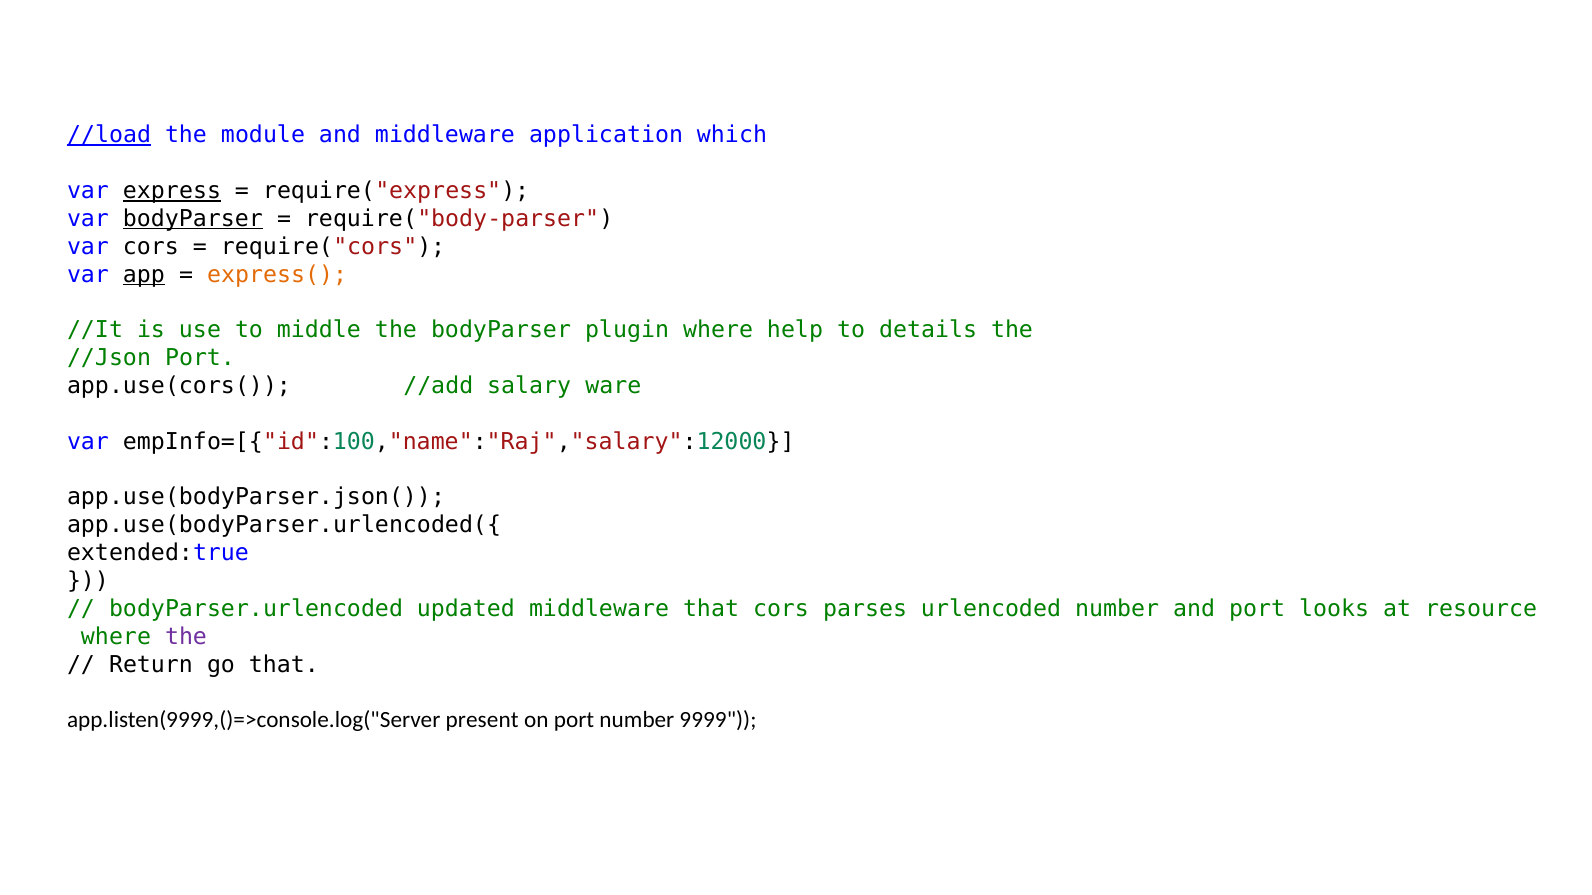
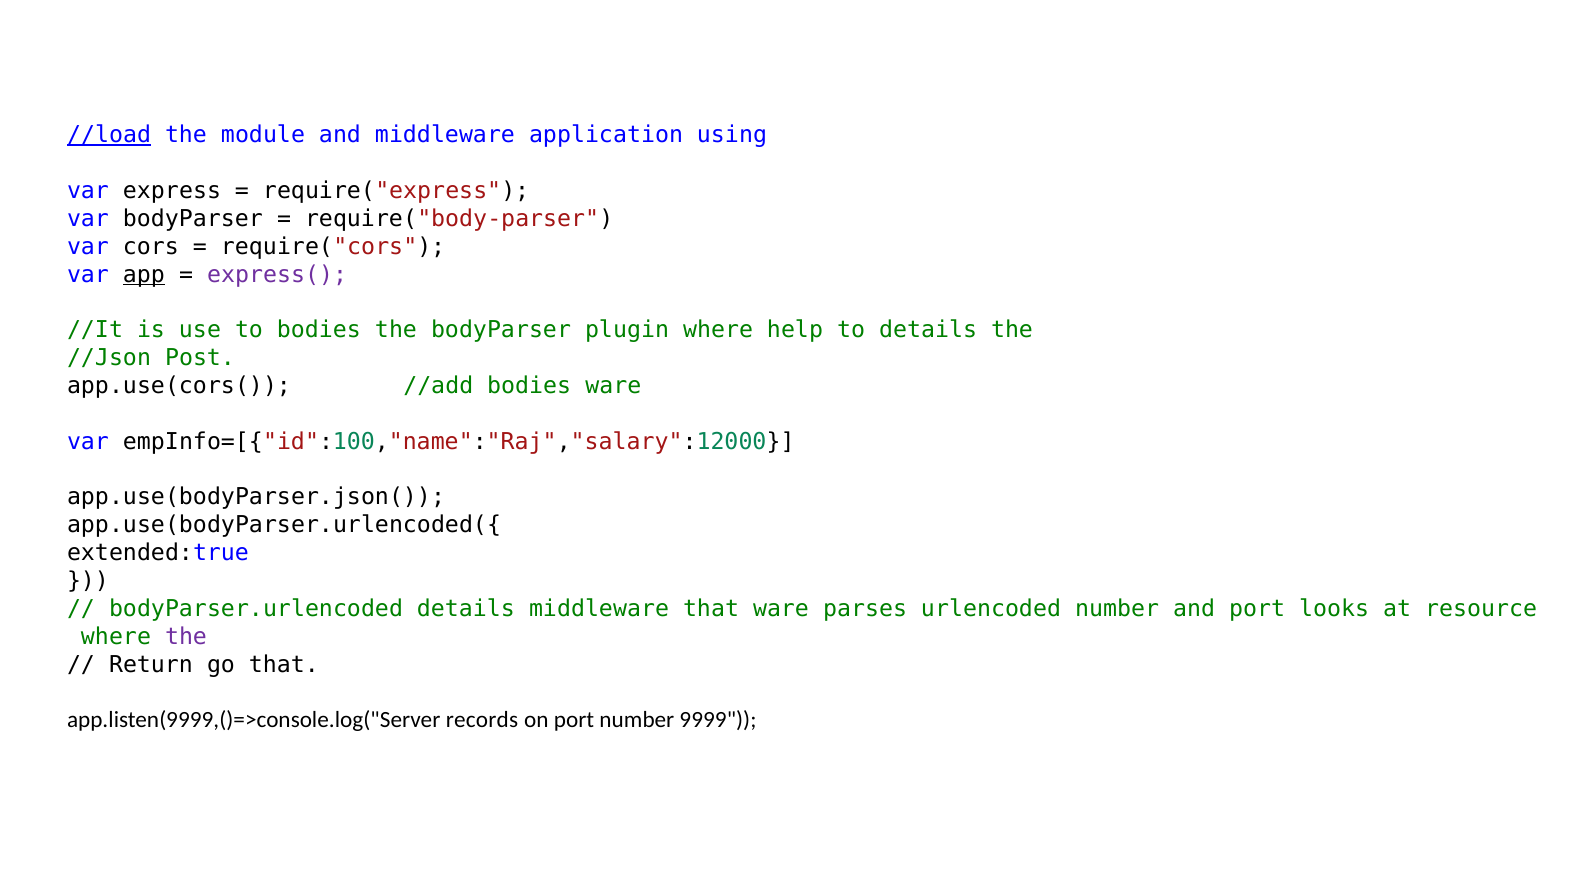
which: which -> using (732, 135)
express underline: present -> none (172, 191)
bodyParser underline: present -> none (193, 219)
express( colour: orange -> purple (277, 275)
to middle: middle -> bodies (319, 330)
//Json Port: Port -> Post (200, 358)
//add salary: salary -> bodies (529, 386)
bodyParser.urlencoded updated: updated -> details (466, 609)
that cors: cors -> ware (781, 609)
present: present -> records (482, 721)
